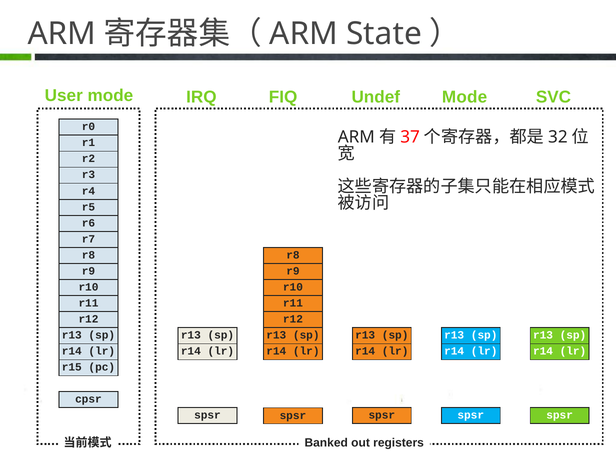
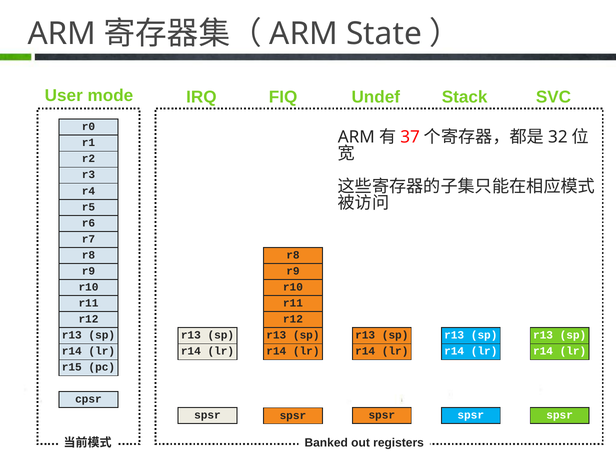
Mode: Mode -> Stack (465, 97)
